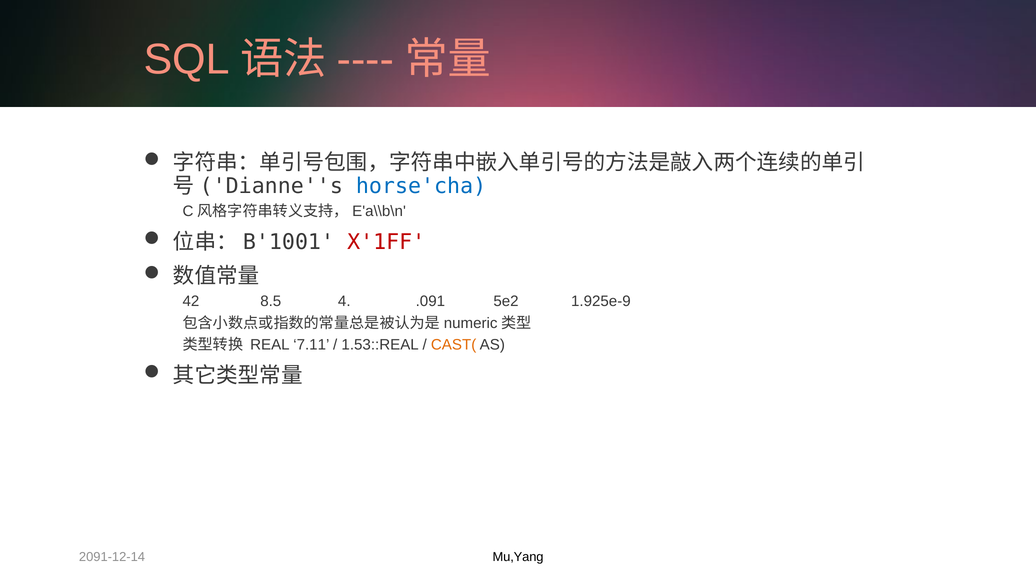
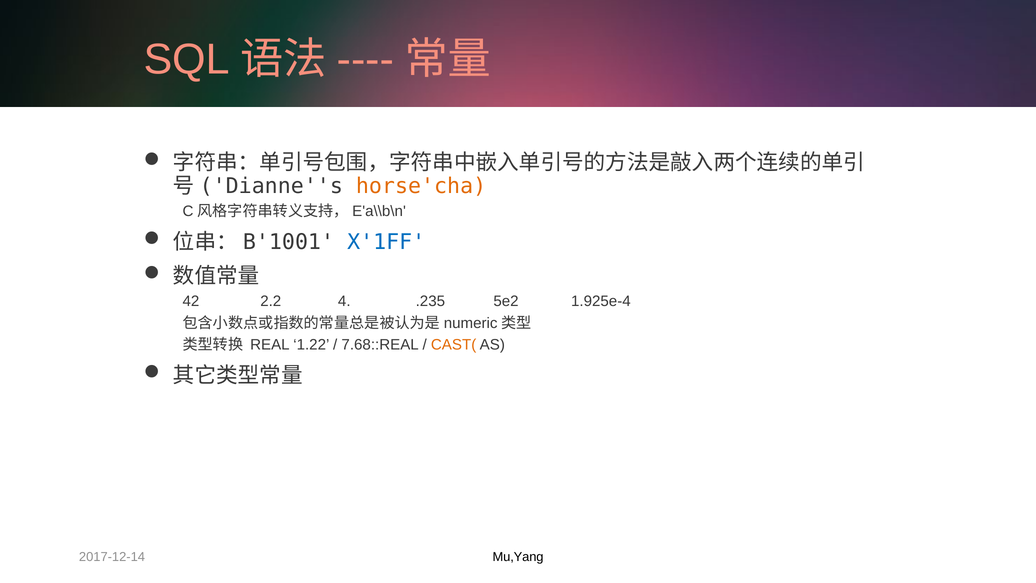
horse'cha colour: blue -> orange (421, 186)
X'1FF colour: red -> blue (386, 242)
8.5: 8.5 -> 2.2 (271, 301)
.091: .091 -> .235 (430, 301)
1.925e-9: 1.925e-9 -> 1.925e-4 (601, 301)
7.11: 7.11 -> 1.22 (311, 345)
1.53::REAL: 1.53::REAL -> 7.68::REAL (380, 345)
2091-12-14: 2091-12-14 -> 2017-12-14 (112, 557)
